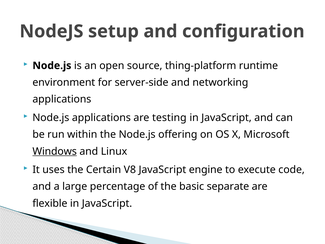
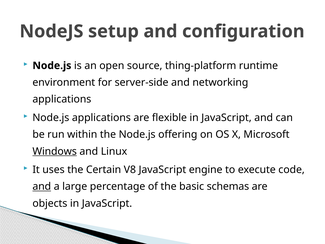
testing: testing -> flexible (169, 118)
and underline: none -> present (42, 186)
separate: separate -> schemas (228, 186)
flexible: flexible -> objects (50, 203)
